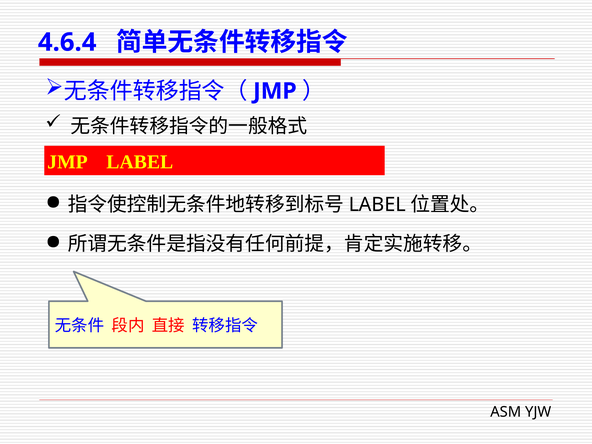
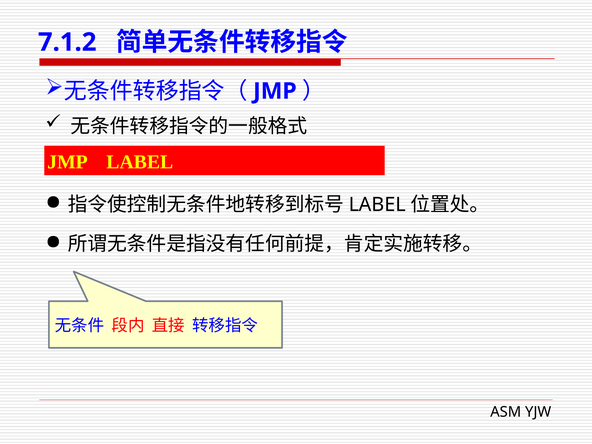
4.6.4: 4.6.4 -> 7.1.2 (67, 42)
